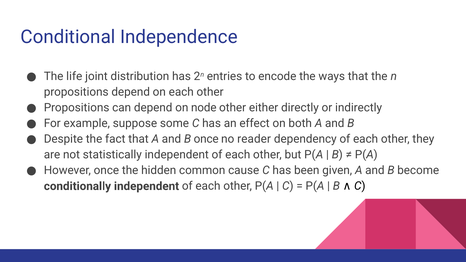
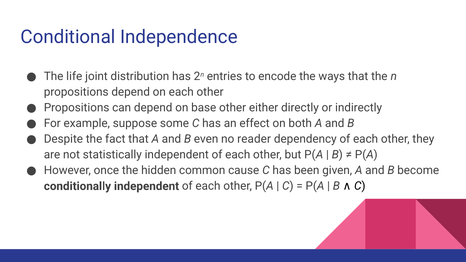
node: node -> base (204, 108)
B once: once -> even (206, 139)
